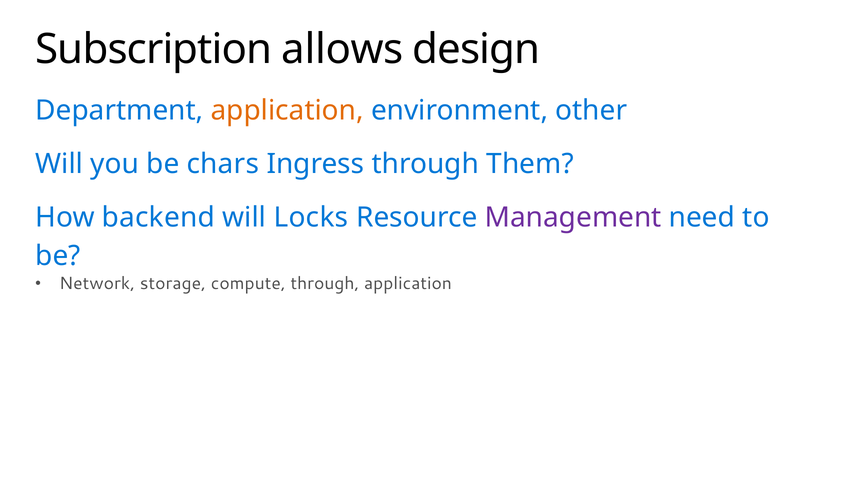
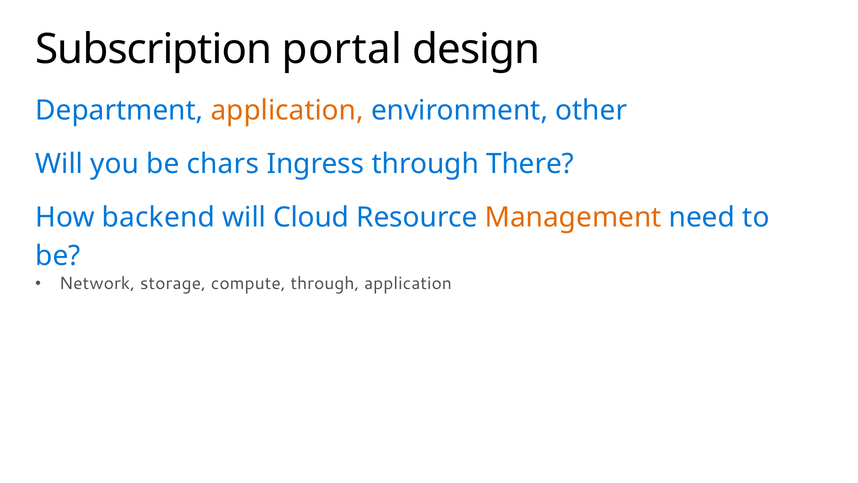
allows: allows -> portal (342, 49)
Them: Them -> There (530, 164)
Locks: Locks -> Cloud (311, 217)
Management colour: purple -> orange (573, 217)
